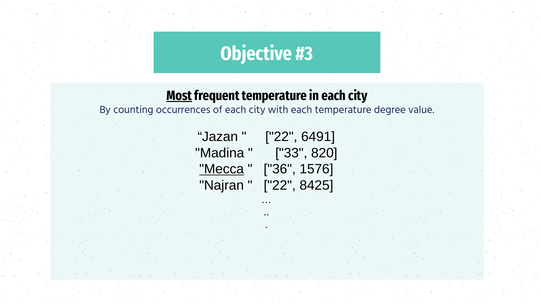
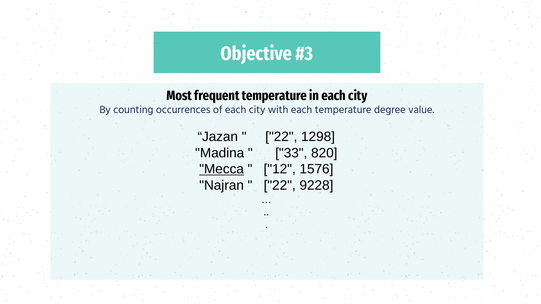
Most underline: present -> none (179, 96)
6491: 6491 -> 1298 (318, 137)
36: 36 -> 12 (280, 169)
8425: 8425 -> 9228 (316, 186)
